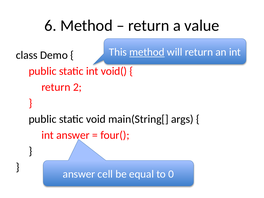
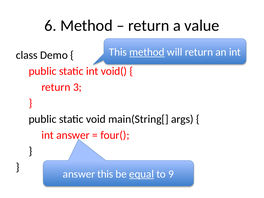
2: 2 -> 3 (77, 87)
answer cell: cell -> this (105, 174)
equal underline: none -> present (142, 174)
0: 0 -> 9 (171, 174)
